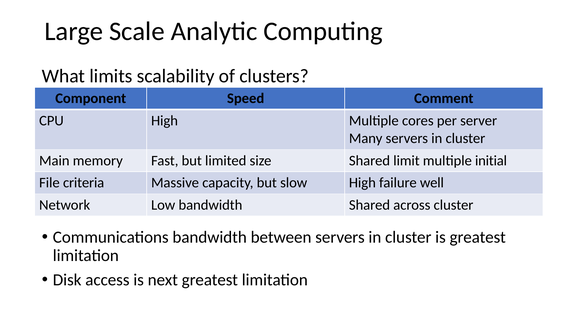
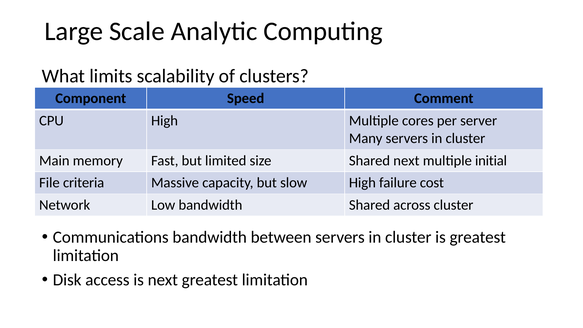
Shared limit: limit -> next (406, 161)
well: well -> cost (432, 183)
